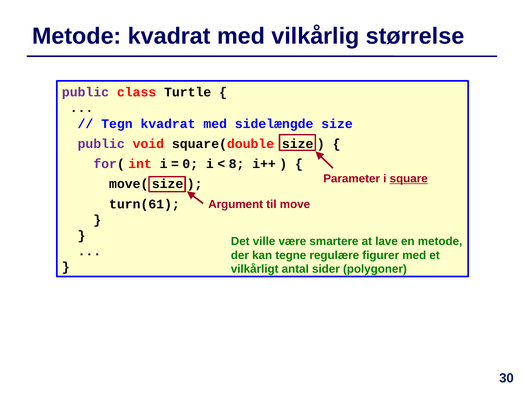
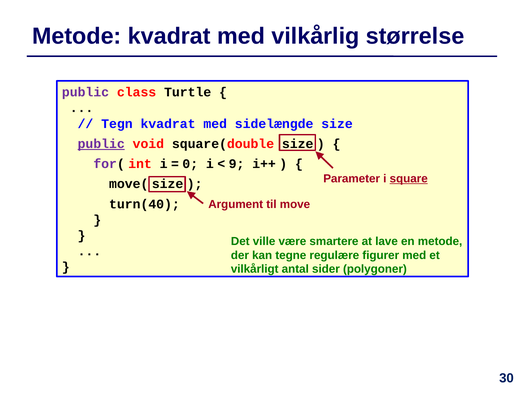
public underline: none -> present (101, 144)
8: 8 -> 9 (237, 164)
turn(61: turn(61 -> turn(40 (144, 204)
